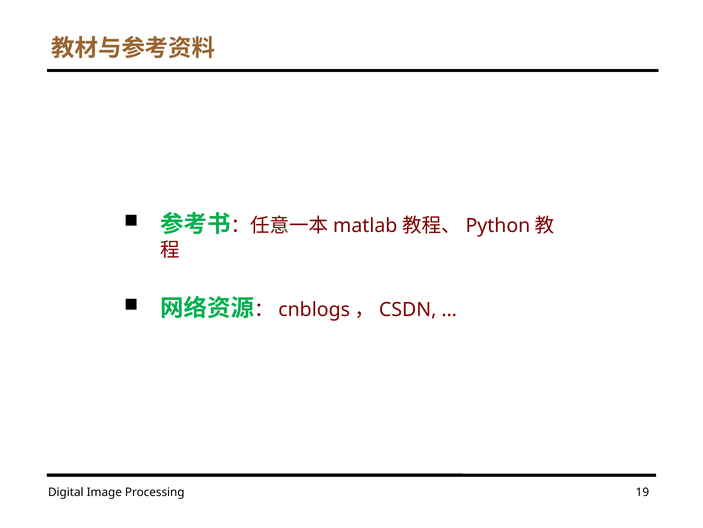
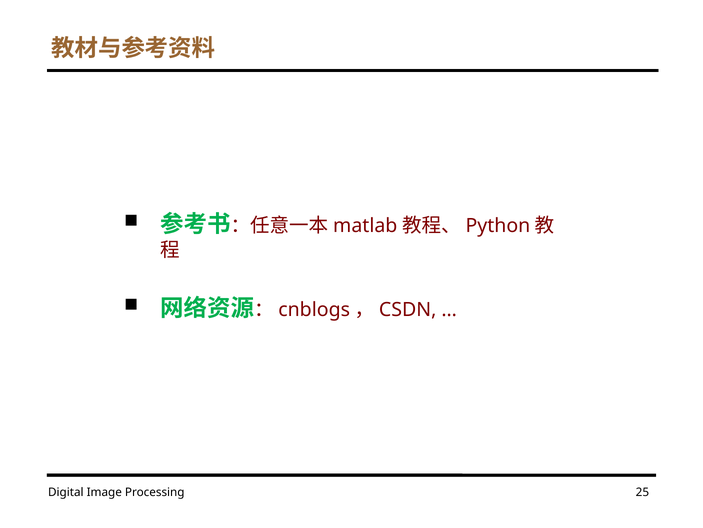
19: 19 -> 25 (642, 492)
